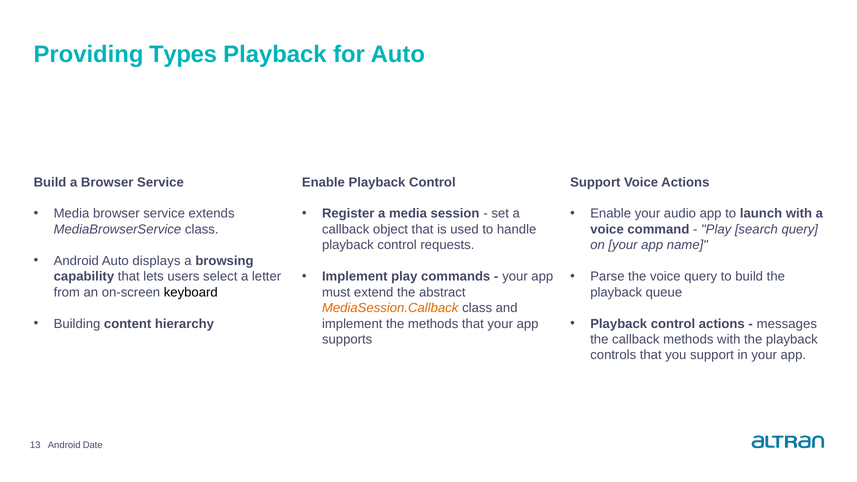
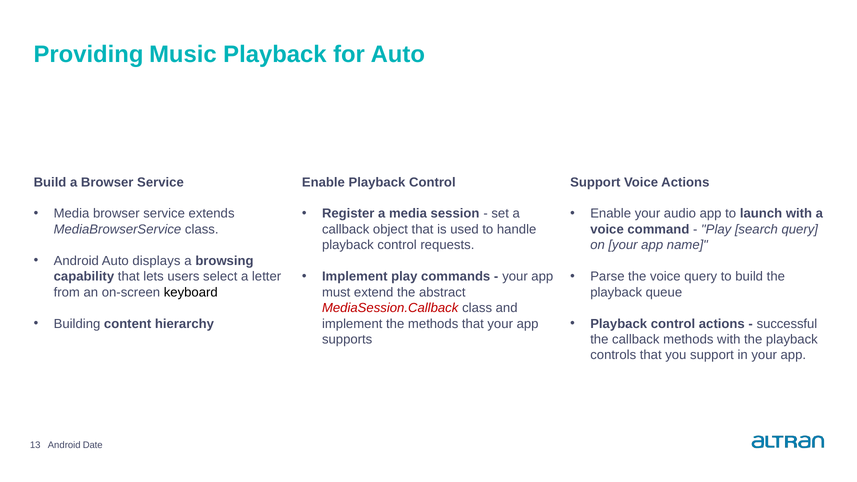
Types: Types -> Music (183, 54)
MediaSession.Callback colour: orange -> red (390, 308)
messages: messages -> successful (787, 324)
